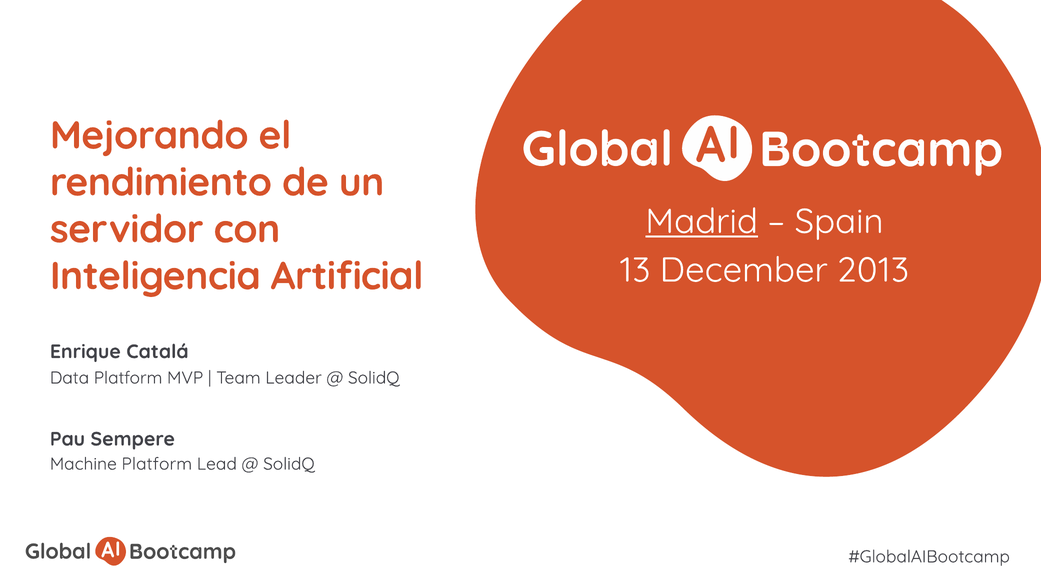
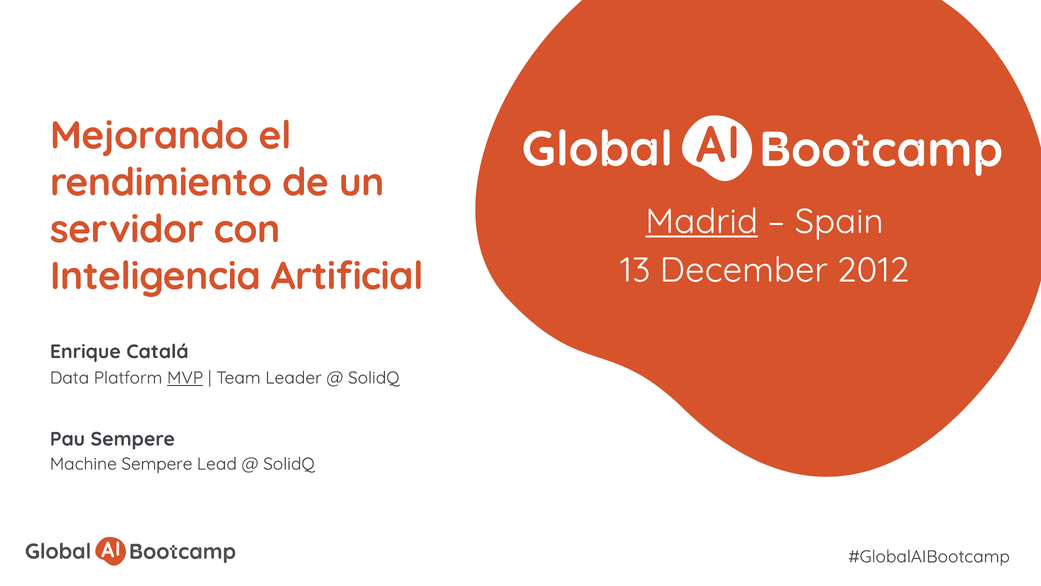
2013: 2013 -> 2012 (873, 270)
MVP underline: none -> present (185, 378)
Machine Platform: Platform -> Sempere (157, 464)
